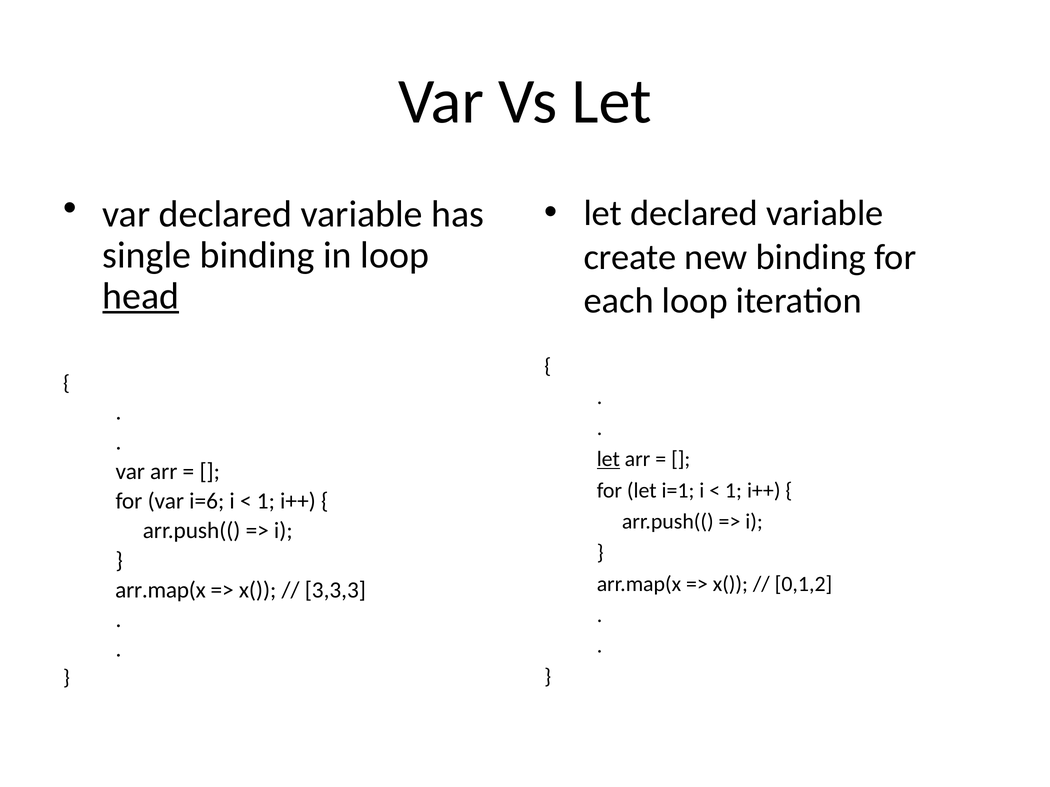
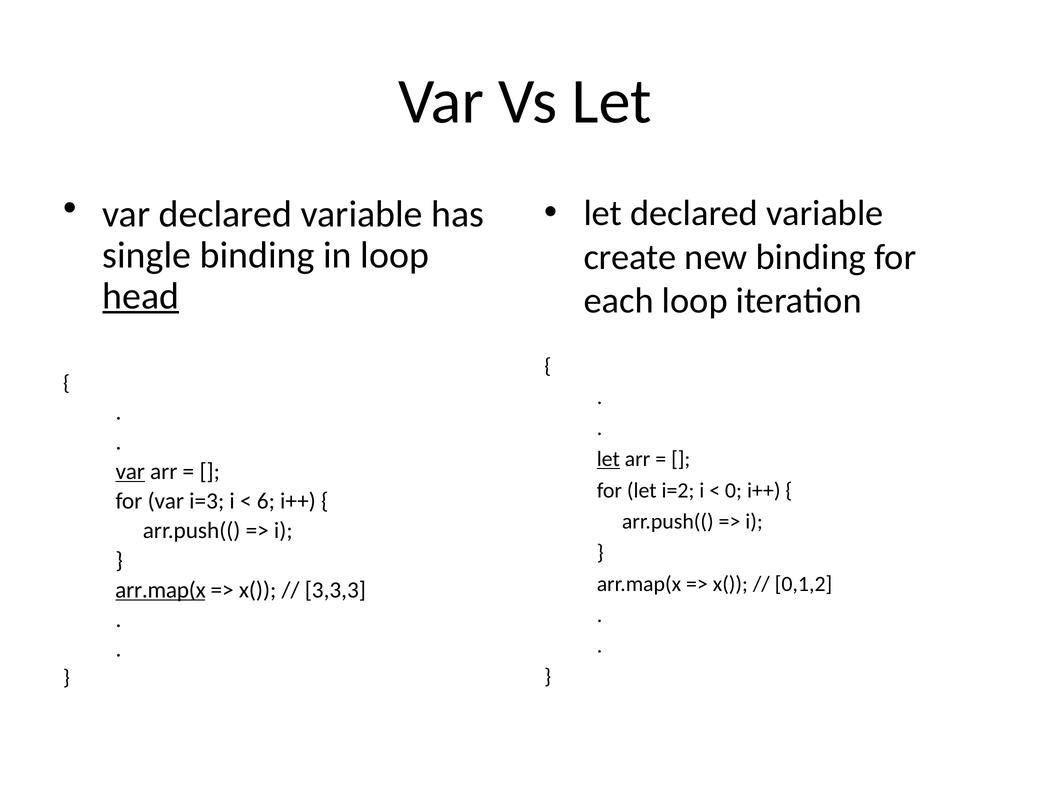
var underline: none -> present (130, 472)
i=1: i=1 -> i=2 (678, 491)
1: 1 -> 0 (733, 491)
i=6: i=6 -> i=3 (207, 501)
1: 1 -> 6 (266, 501)
arr.map(x underline: none -> present (160, 590)
